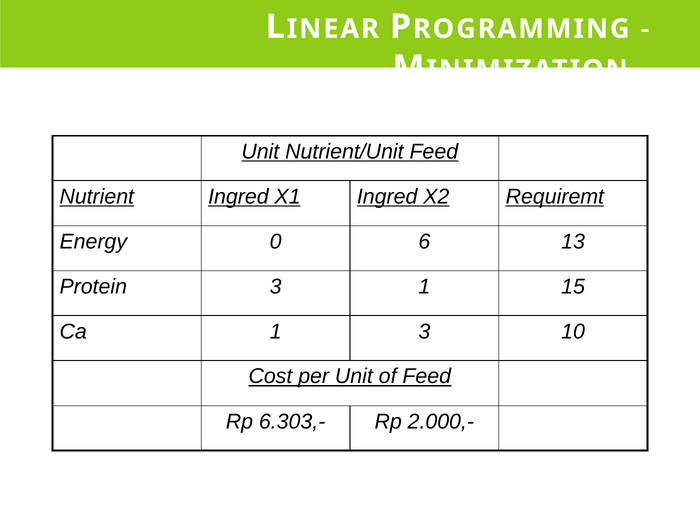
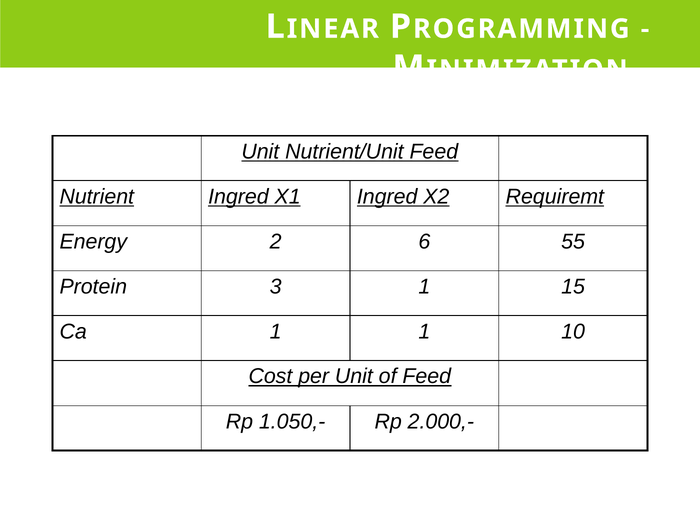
0: 0 -> 2 (276, 242)
13: 13 -> 55 (573, 242)
1 3: 3 -> 1 (424, 331)
6.303,-: 6.303,- -> 1.050,- (292, 421)
